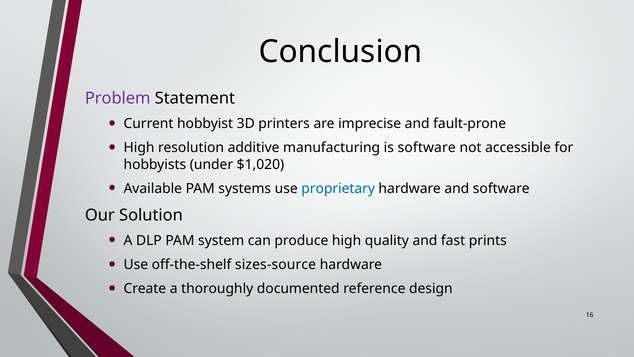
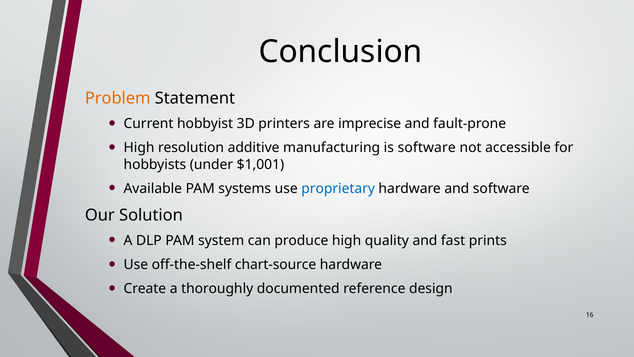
Problem colour: purple -> orange (118, 98)
$1,020: $1,020 -> $1,001 (260, 164)
sizes-source: sizes-source -> chart-source (276, 264)
